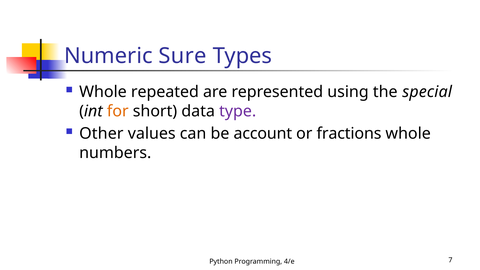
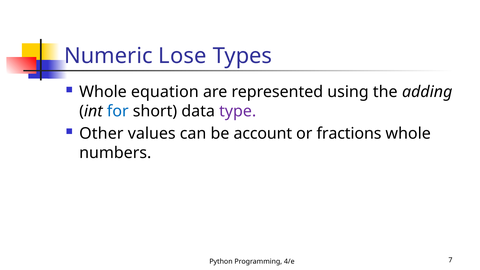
Sure: Sure -> Lose (183, 56)
repeated: repeated -> equation (165, 92)
special: special -> adding (427, 92)
for colour: orange -> blue (118, 111)
